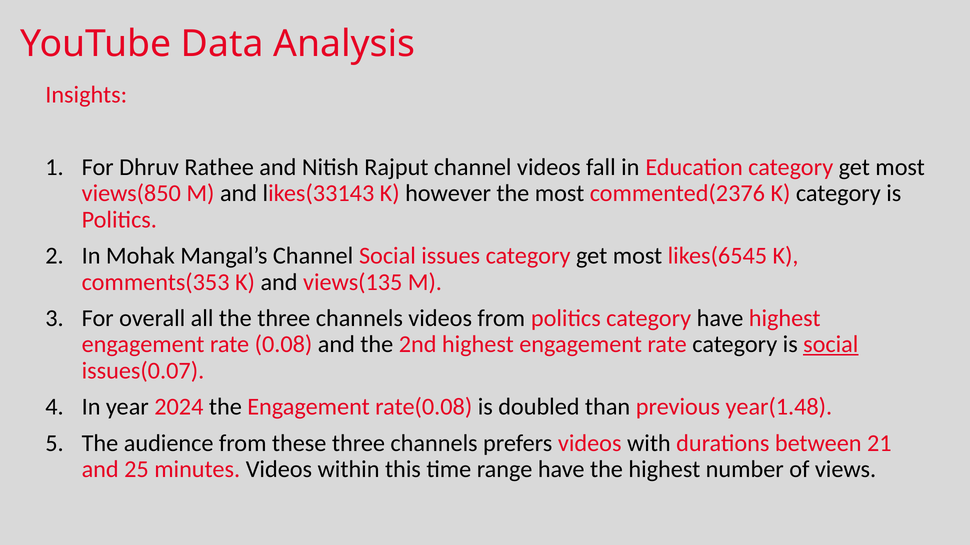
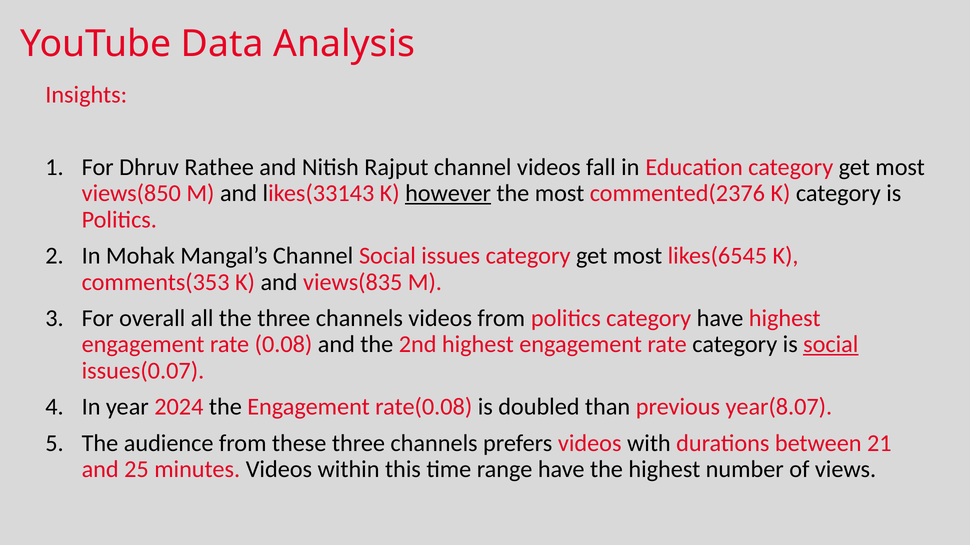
however underline: none -> present (448, 194)
views(135: views(135 -> views(835 (353, 282)
year(1.48: year(1.48 -> year(8.07 (779, 407)
